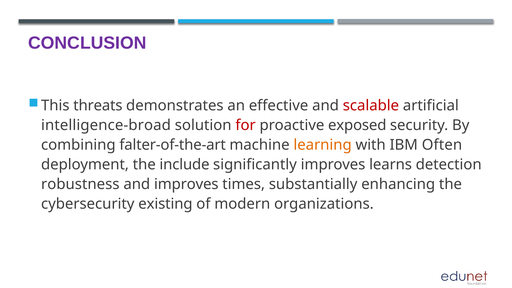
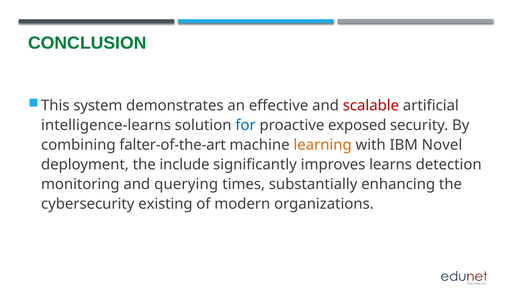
CONCLUSION colour: purple -> green (87, 43)
threats: threats -> system (98, 106)
intelligence-broad: intelligence-broad -> intelligence-learns (106, 125)
for colour: red -> blue (246, 125)
Often: Often -> Novel (442, 145)
robustness: robustness -> monitoring (80, 184)
and improves: improves -> querying (186, 184)
